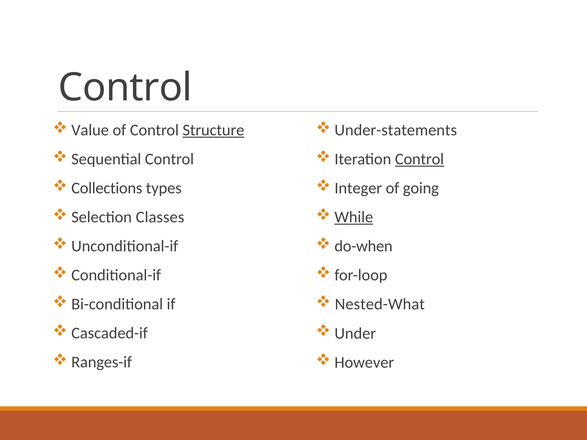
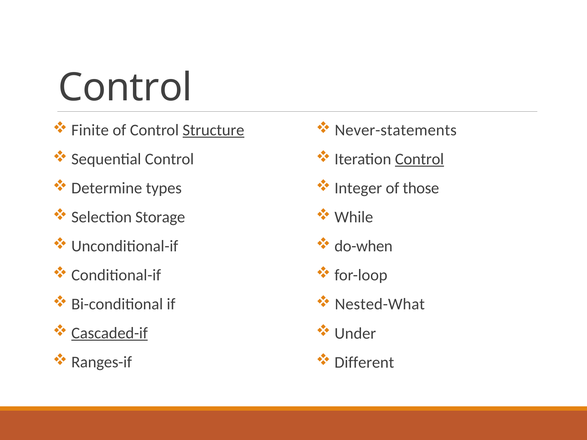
Value: Value -> Finite (90, 130)
Under-statements: Under-statements -> Never-statements (396, 130)
Collections: Collections -> Determine (107, 188)
going: going -> those (421, 188)
Classes: Classes -> Storage (160, 217)
While underline: present -> none (354, 217)
Cascaded-if underline: none -> present (110, 333)
However: However -> Different (364, 363)
